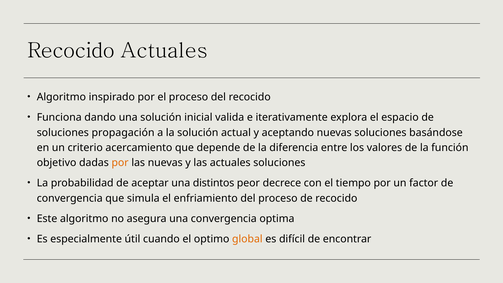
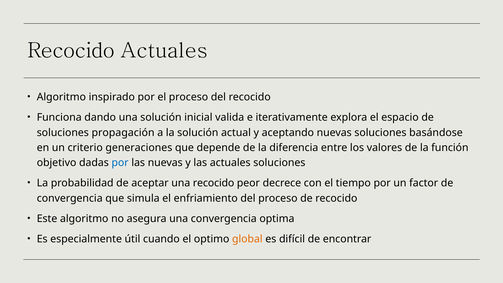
acercamiento: acercamiento -> generaciones (139, 148)
por colour: orange -> blue (120, 163)
una distintos: distintos -> recocido (214, 183)
